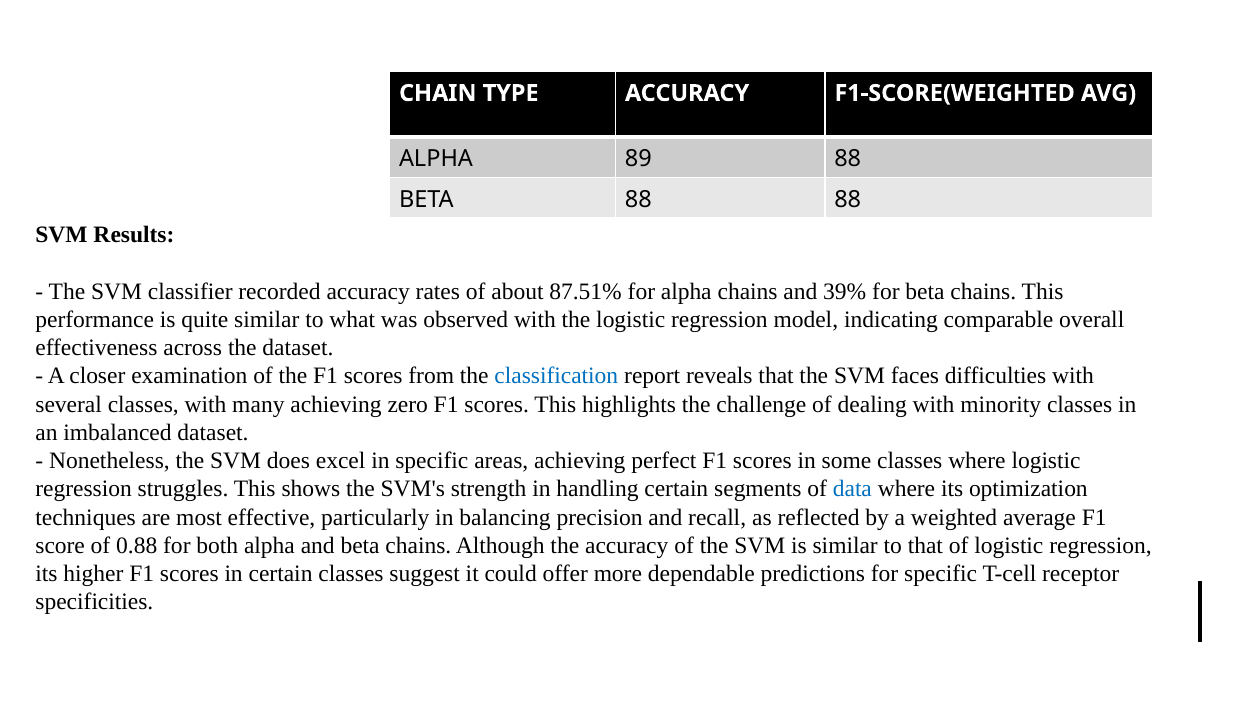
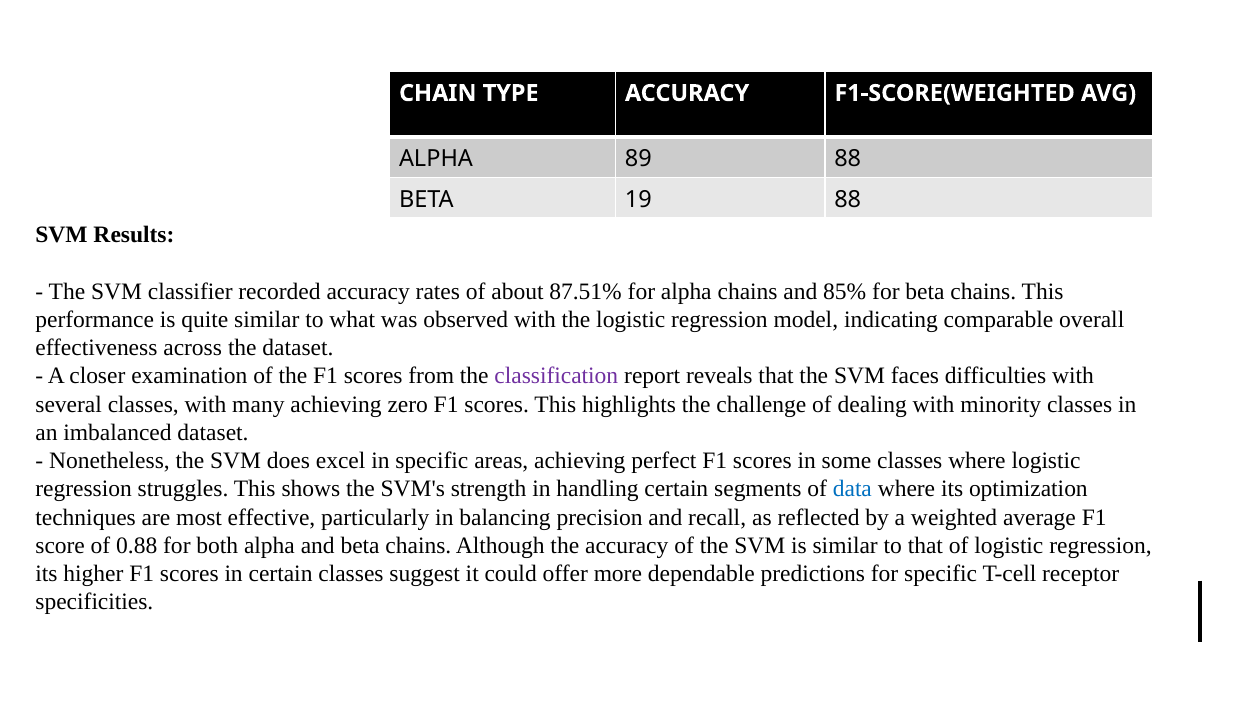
BETA 88: 88 -> 19 (638, 199)
39%: 39% -> 85% (845, 291)
classification colour: blue -> purple (556, 376)
